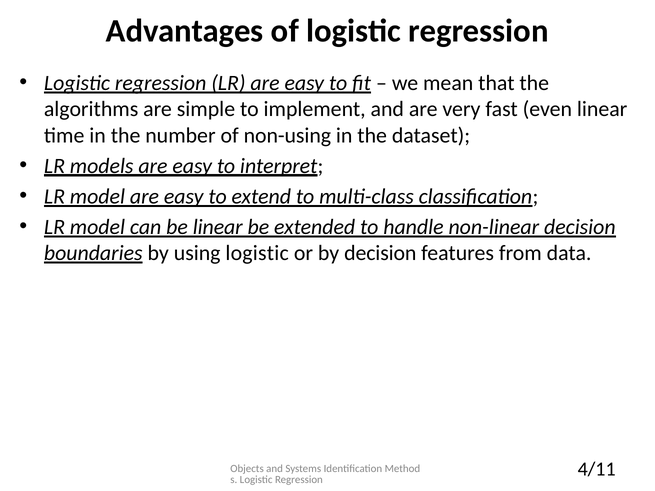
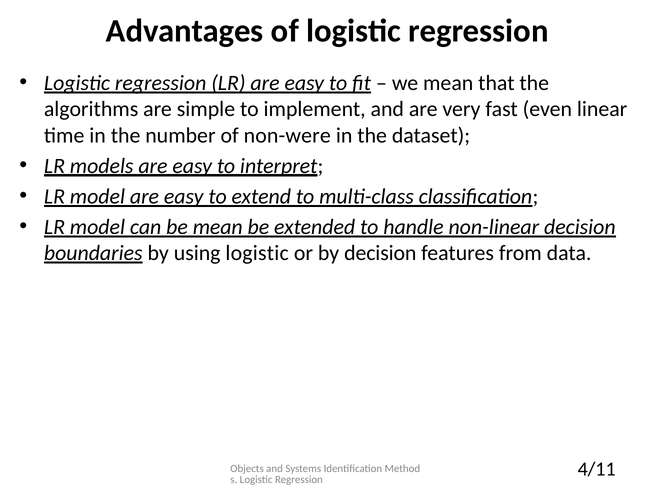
non-using: non-using -> non-were (287, 135)
be linear: linear -> mean (218, 227)
